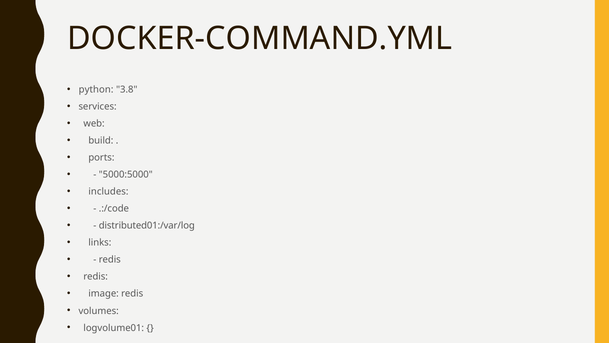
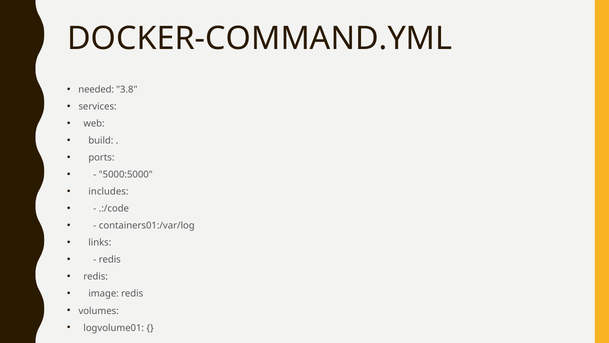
python: python -> needed (96, 90)
distributed01:/var/log: distributed01:/var/log -> containers01:/var/log (147, 226)
